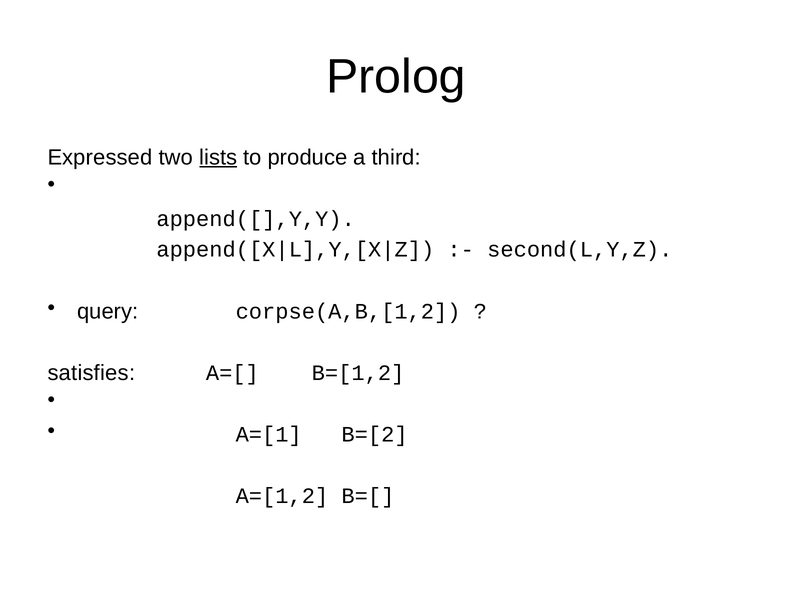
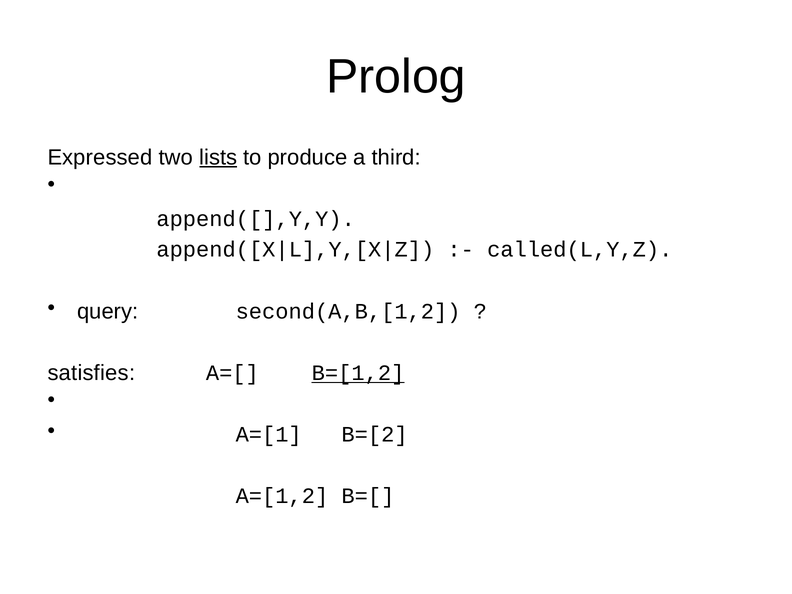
second(L,Y,Z: second(L,Y,Z -> called(L,Y,Z (580, 250)
corpse(A,B,[1,2: corpse(A,B,[1,2 -> second(A,B,[1,2 (348, 311)
B=[1,2 underline: none -> present (358, 373)
